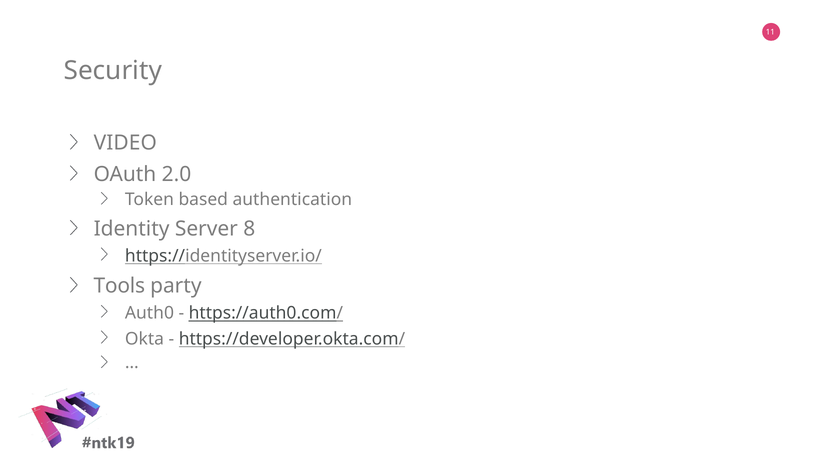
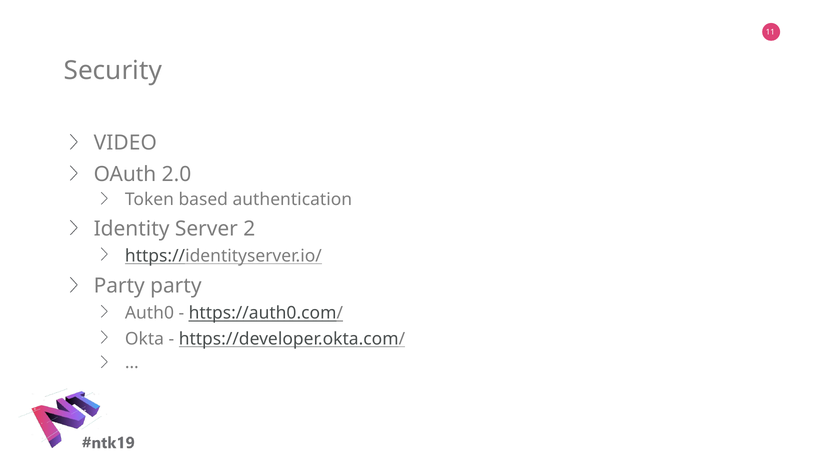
8: 8 -> 2 (249, 229)
Tools: Tools -> Party (119, 286)
